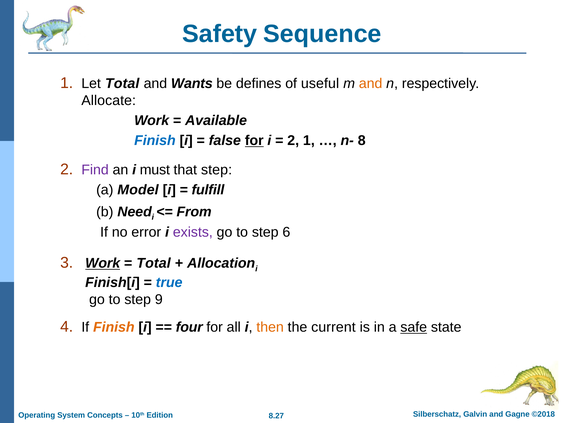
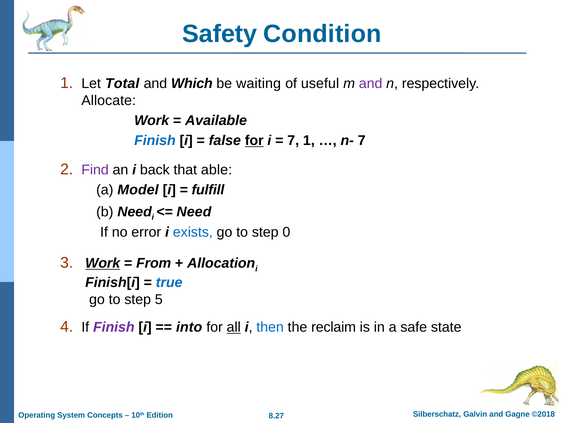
Sequence: Sequence -> Condition (322, 34)
Wants: Wants -> Which (192, 84)
defines: defines -> waiting (259, 84)
and colour: orange -> purple (371, 84)
2: 2 -> 7 (293, 141)
n- 8: 8 -> 7 (362, 141)
must: must -> back (155, 170)
that step: step -> able (217, 170)
From: From -> Need (194, 212)
exists colour: purple -> blue (193, 232)
6: 6 -> 0 (286, 232)
Total: Total -> From (154, 263)
9: 9 -> 5 (159, 299)
Finish colour: orange -> purple (114, 327)
four: four -> into (189, 327)
all underline: none -> present (234, 327)
then colour: orange -> blue (270, 327)
current: current -> reclaim (334, 327)
safe underline: present -> none (414, 327)
